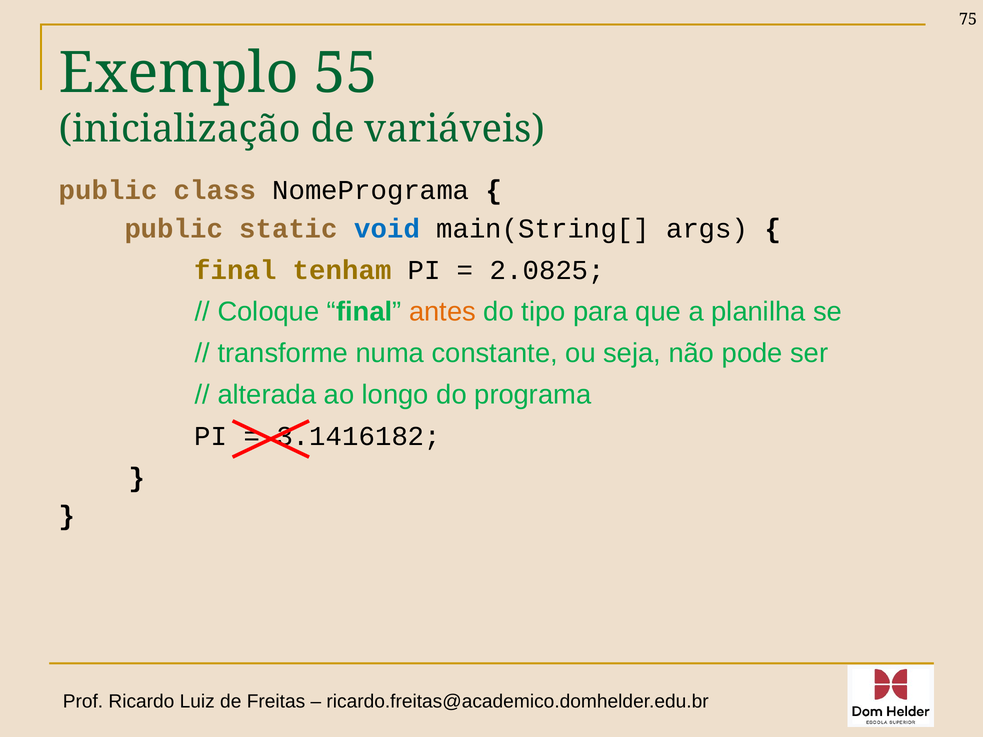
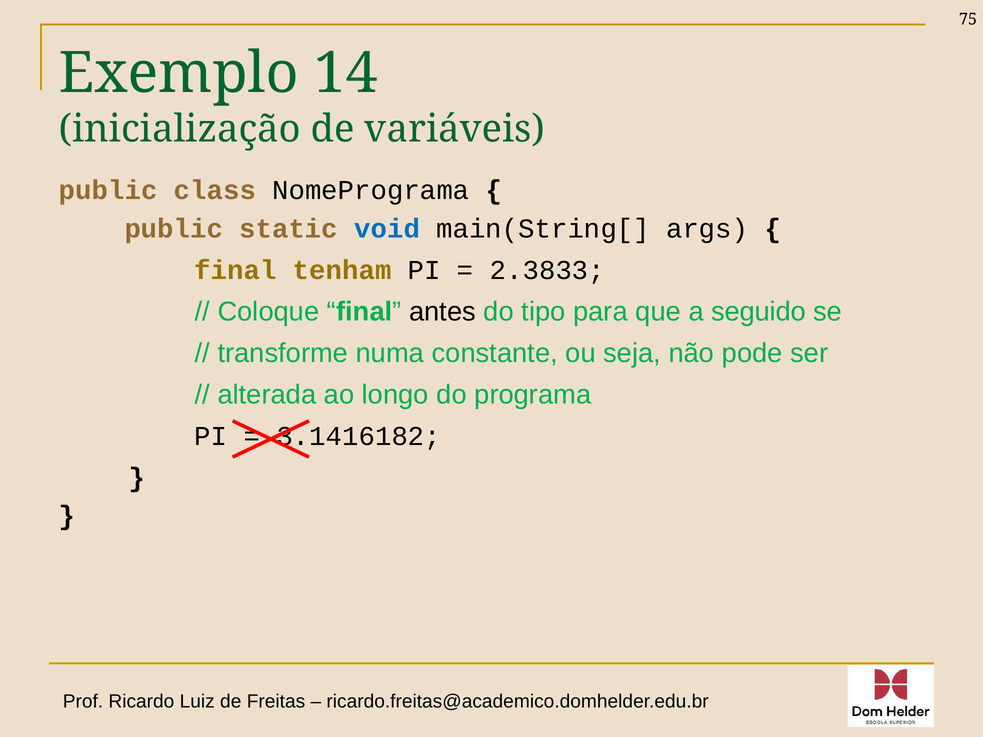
55: 55 -> 14 (346, 73)
2.0825: 2.0825 -> 2.3833 (547, 270)
antes colour: orange -> black (442, 312)
planilha: planilha -> seguido (759, 312)
